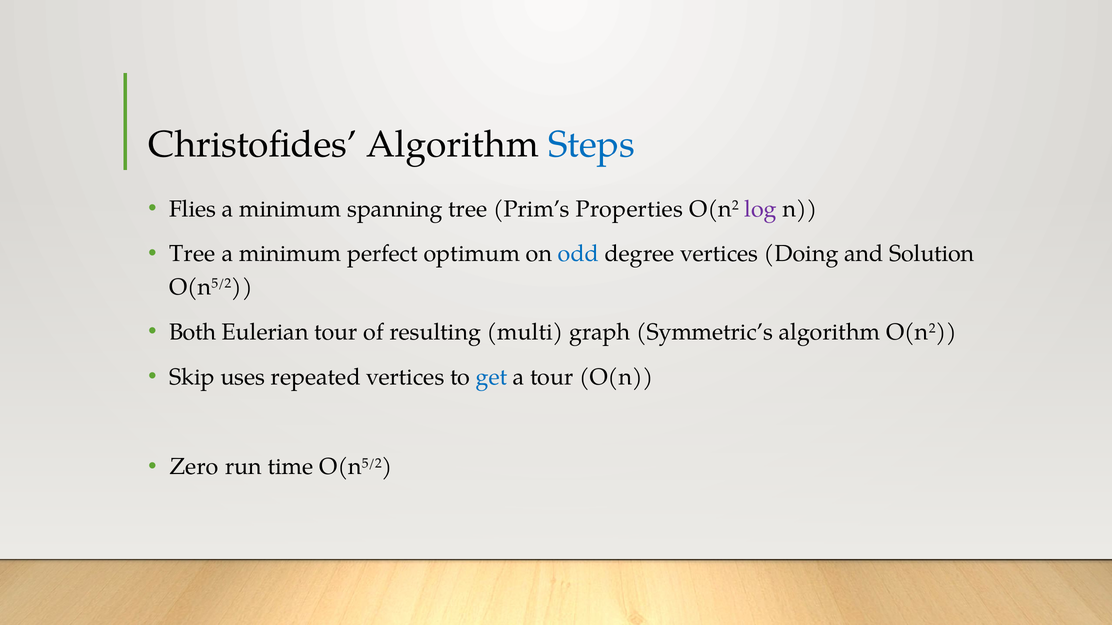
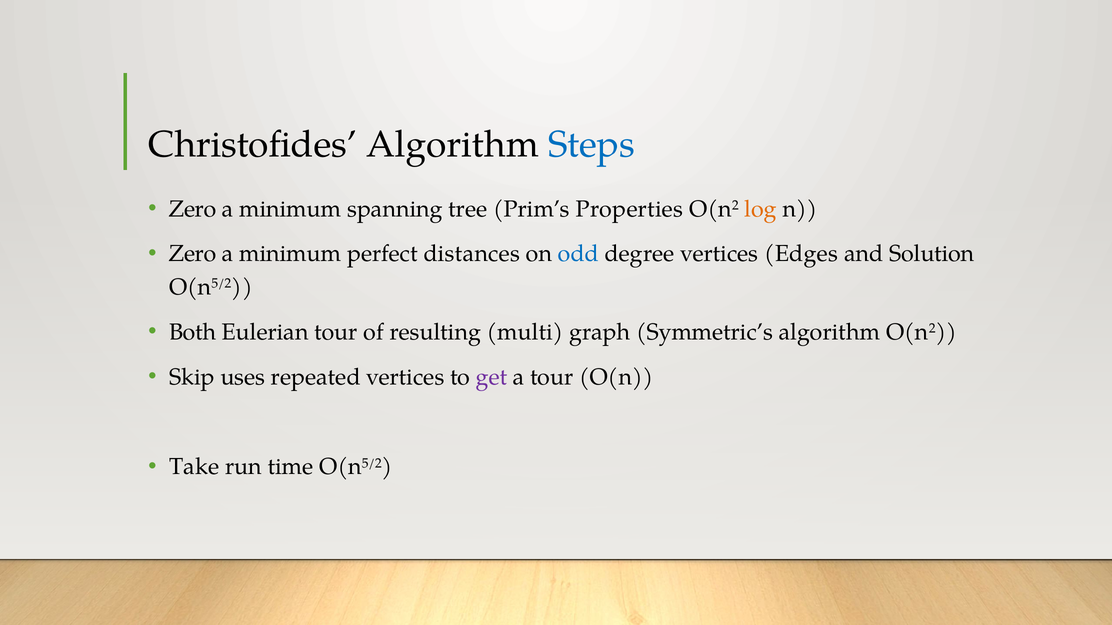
Flies: Flies -> Zero (193, 209)
log colour: purple -> orange (761, 209)
Tree: Tree -> Zero (193, 254)
optimum: optimum -> distances (472, 254)
Doing: Doing -> Edges (801, 254)
get colour: blue -> purple (491, 377)
Zero: Zero -> Take (194, 467)
